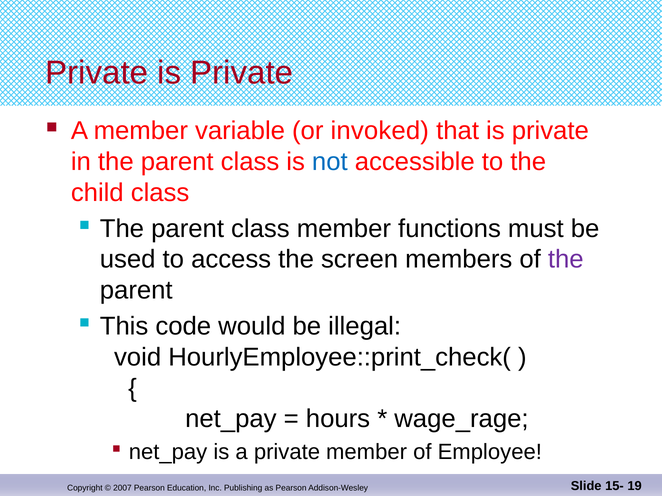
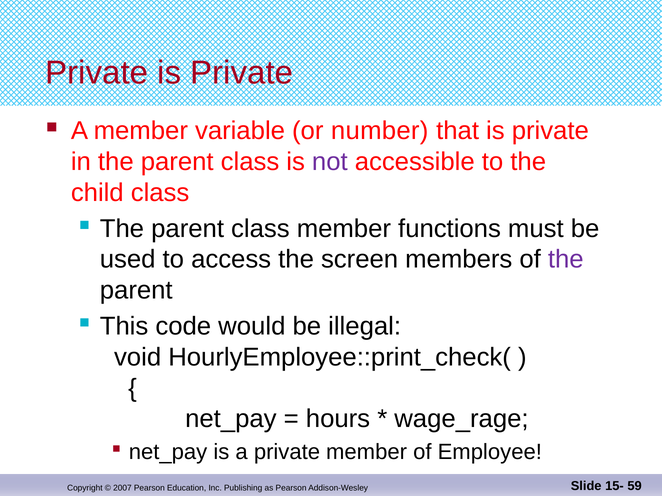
invoked: invoked -> number (380, 131)
not colour: blue -> purple (330, 162)
19: 19 -> 59 (635, 486)
